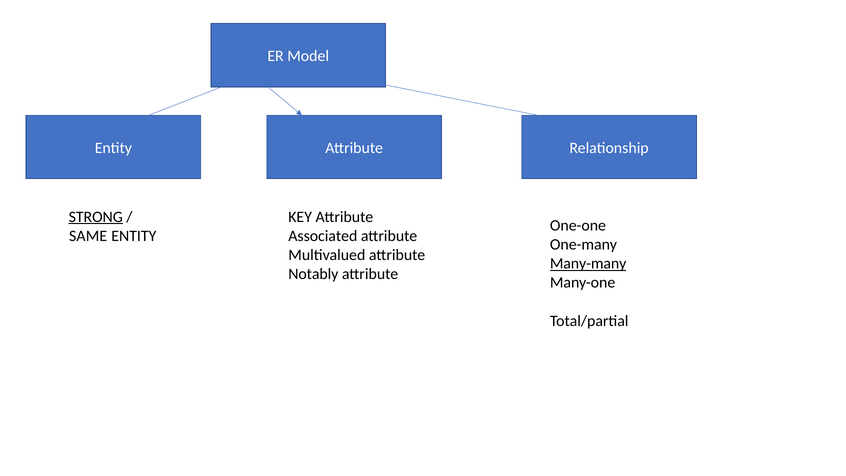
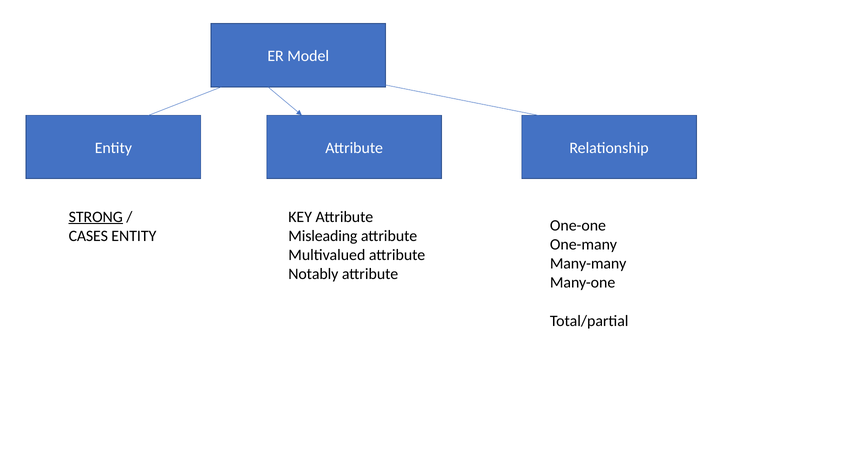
SAME: SAME -> CASES (88, 236)
Associated: Associated -> Misleading (323, 236)
Many-many underline: present -> none (588, 264)
